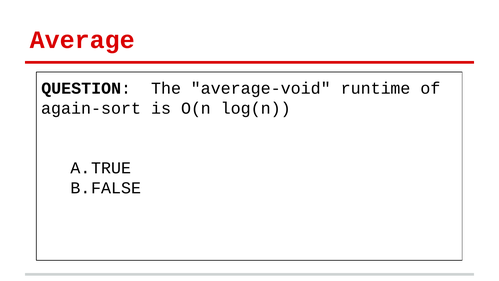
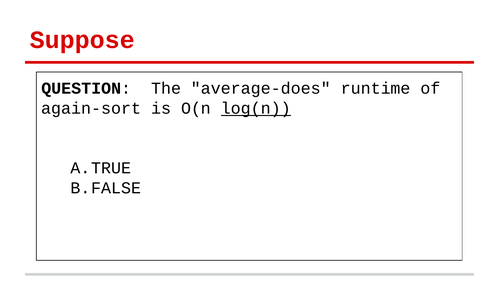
Average: Average -> Suppose (82, 40)
average-void: average-void -> average-does (261, 88)
log(n underline: none -> present (256, 108)
